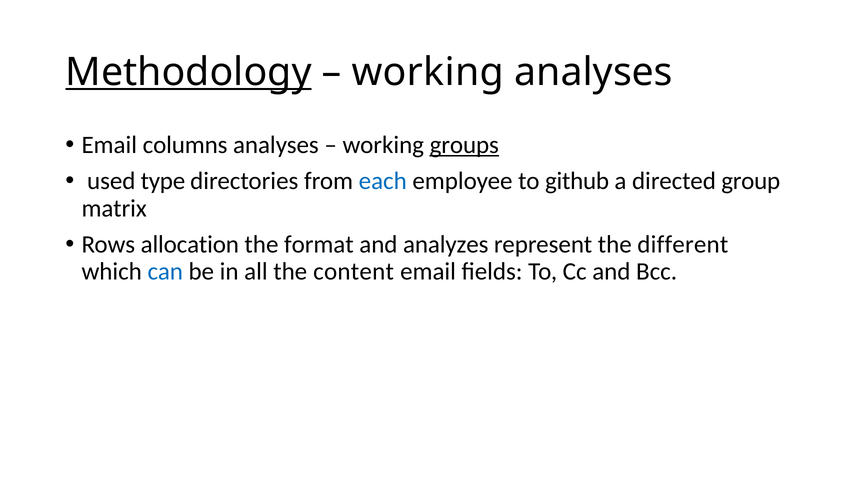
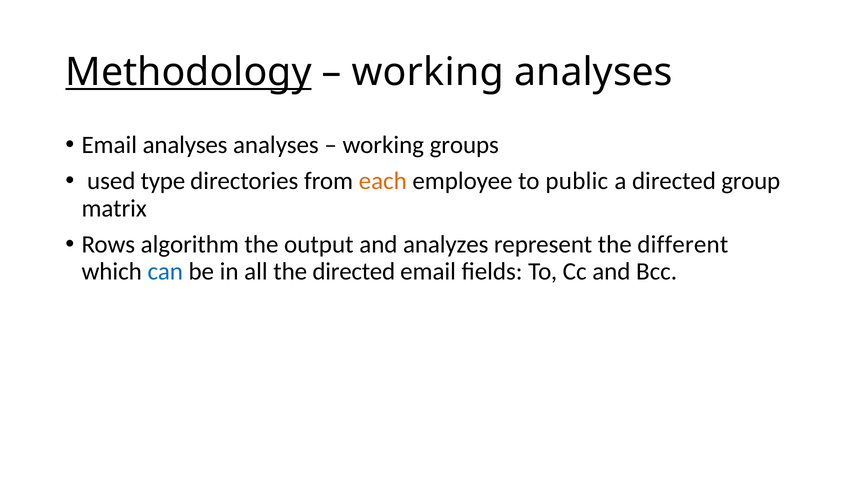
Email columns: columns -> analyses (185, 145)
groups underline: present -> none (464, 145)
each colour: blue -> orange (383, 181)
github: github -> public (577, 181)
allocation: allocation -> algorithm (190, 244)
format: format -> output (319, 244)
the content: content -> directed (354, 271)
